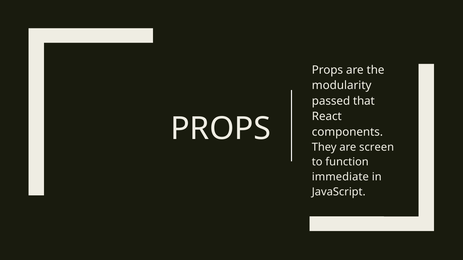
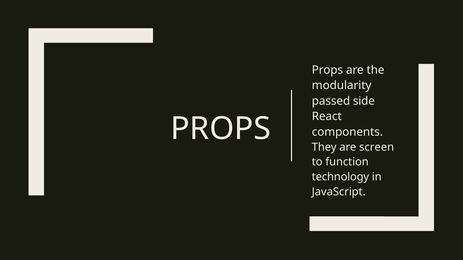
that: that -> side (364, 101)
immediate: immediate -> technology (340, 177)
